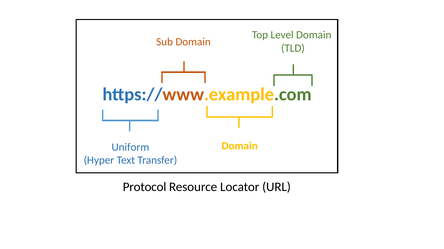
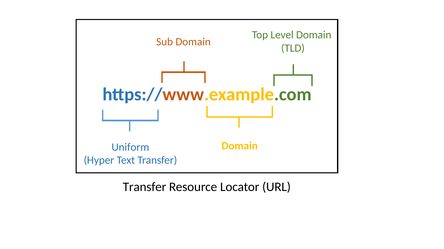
Protocol: Protocol -> Transfer (145, 187)
